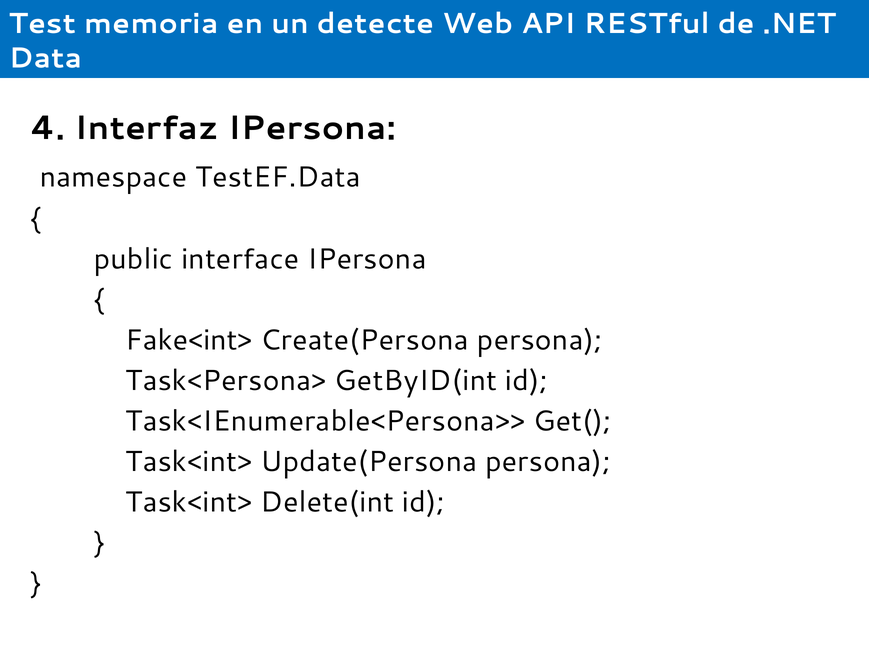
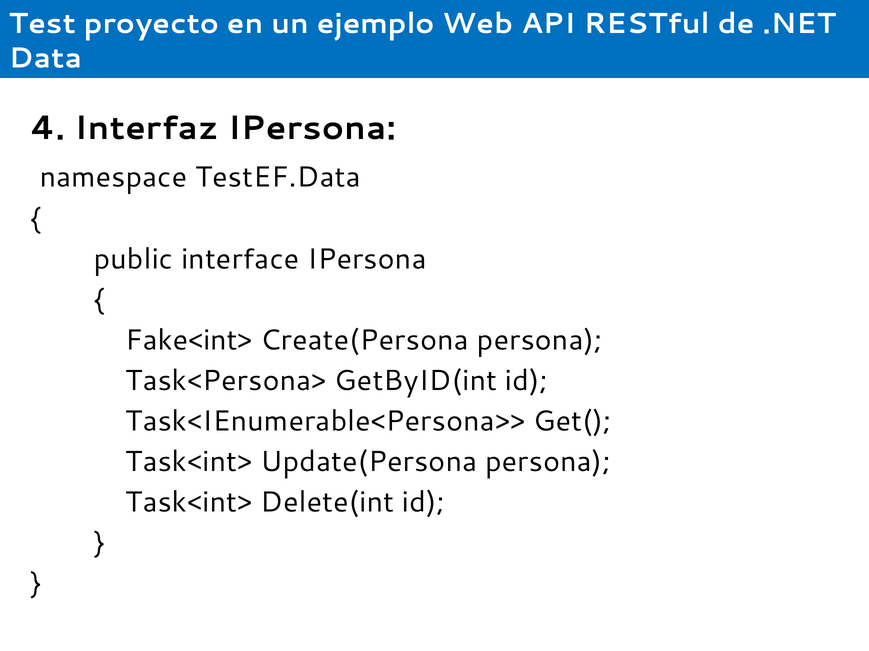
memoria: memoria -> proyecto (151, 24)
detecte: detecte -> ejemplo (376, 24)
